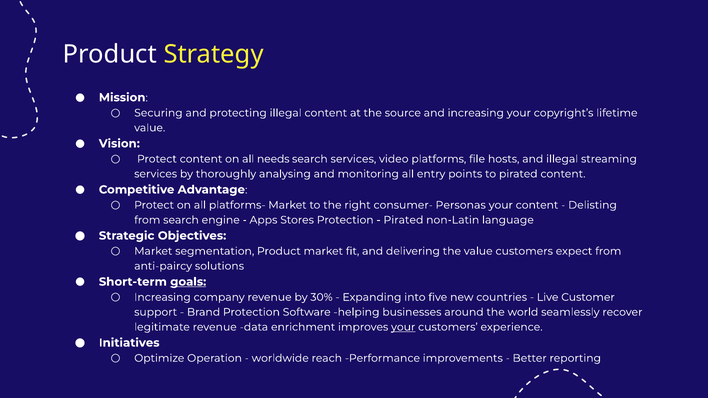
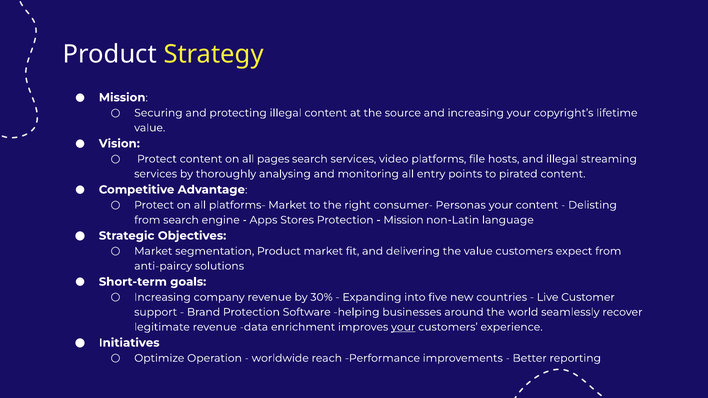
needs: needs -> pages (273, 159)
Pirated: Pirated -> Mission (403, 220)
goals underline: present -> none (188, 282)
